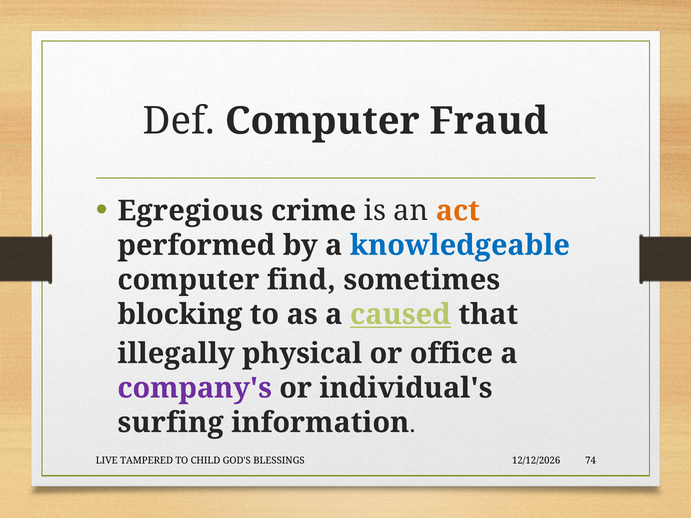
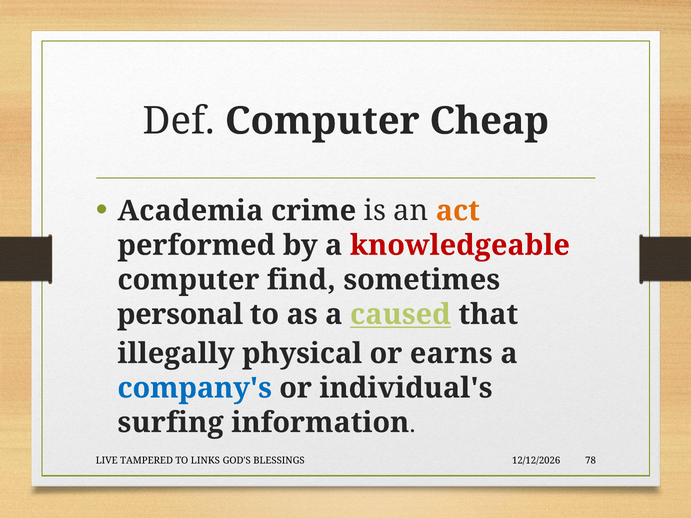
Fraud: Fraud -> Cheap (489, 121)
Egregious: Egregious -> Academia (190, 211)
knowledgeable colour: blue -> red (460, 245)
blocking: blocking -> personal (180, 315)
office: office -> earns (451, 354)
company's colour: purple -> blue (195, 388)
CHILD: CHILD -> LINKS (205, 461)
74: 74 -> 78 (591, 461)
